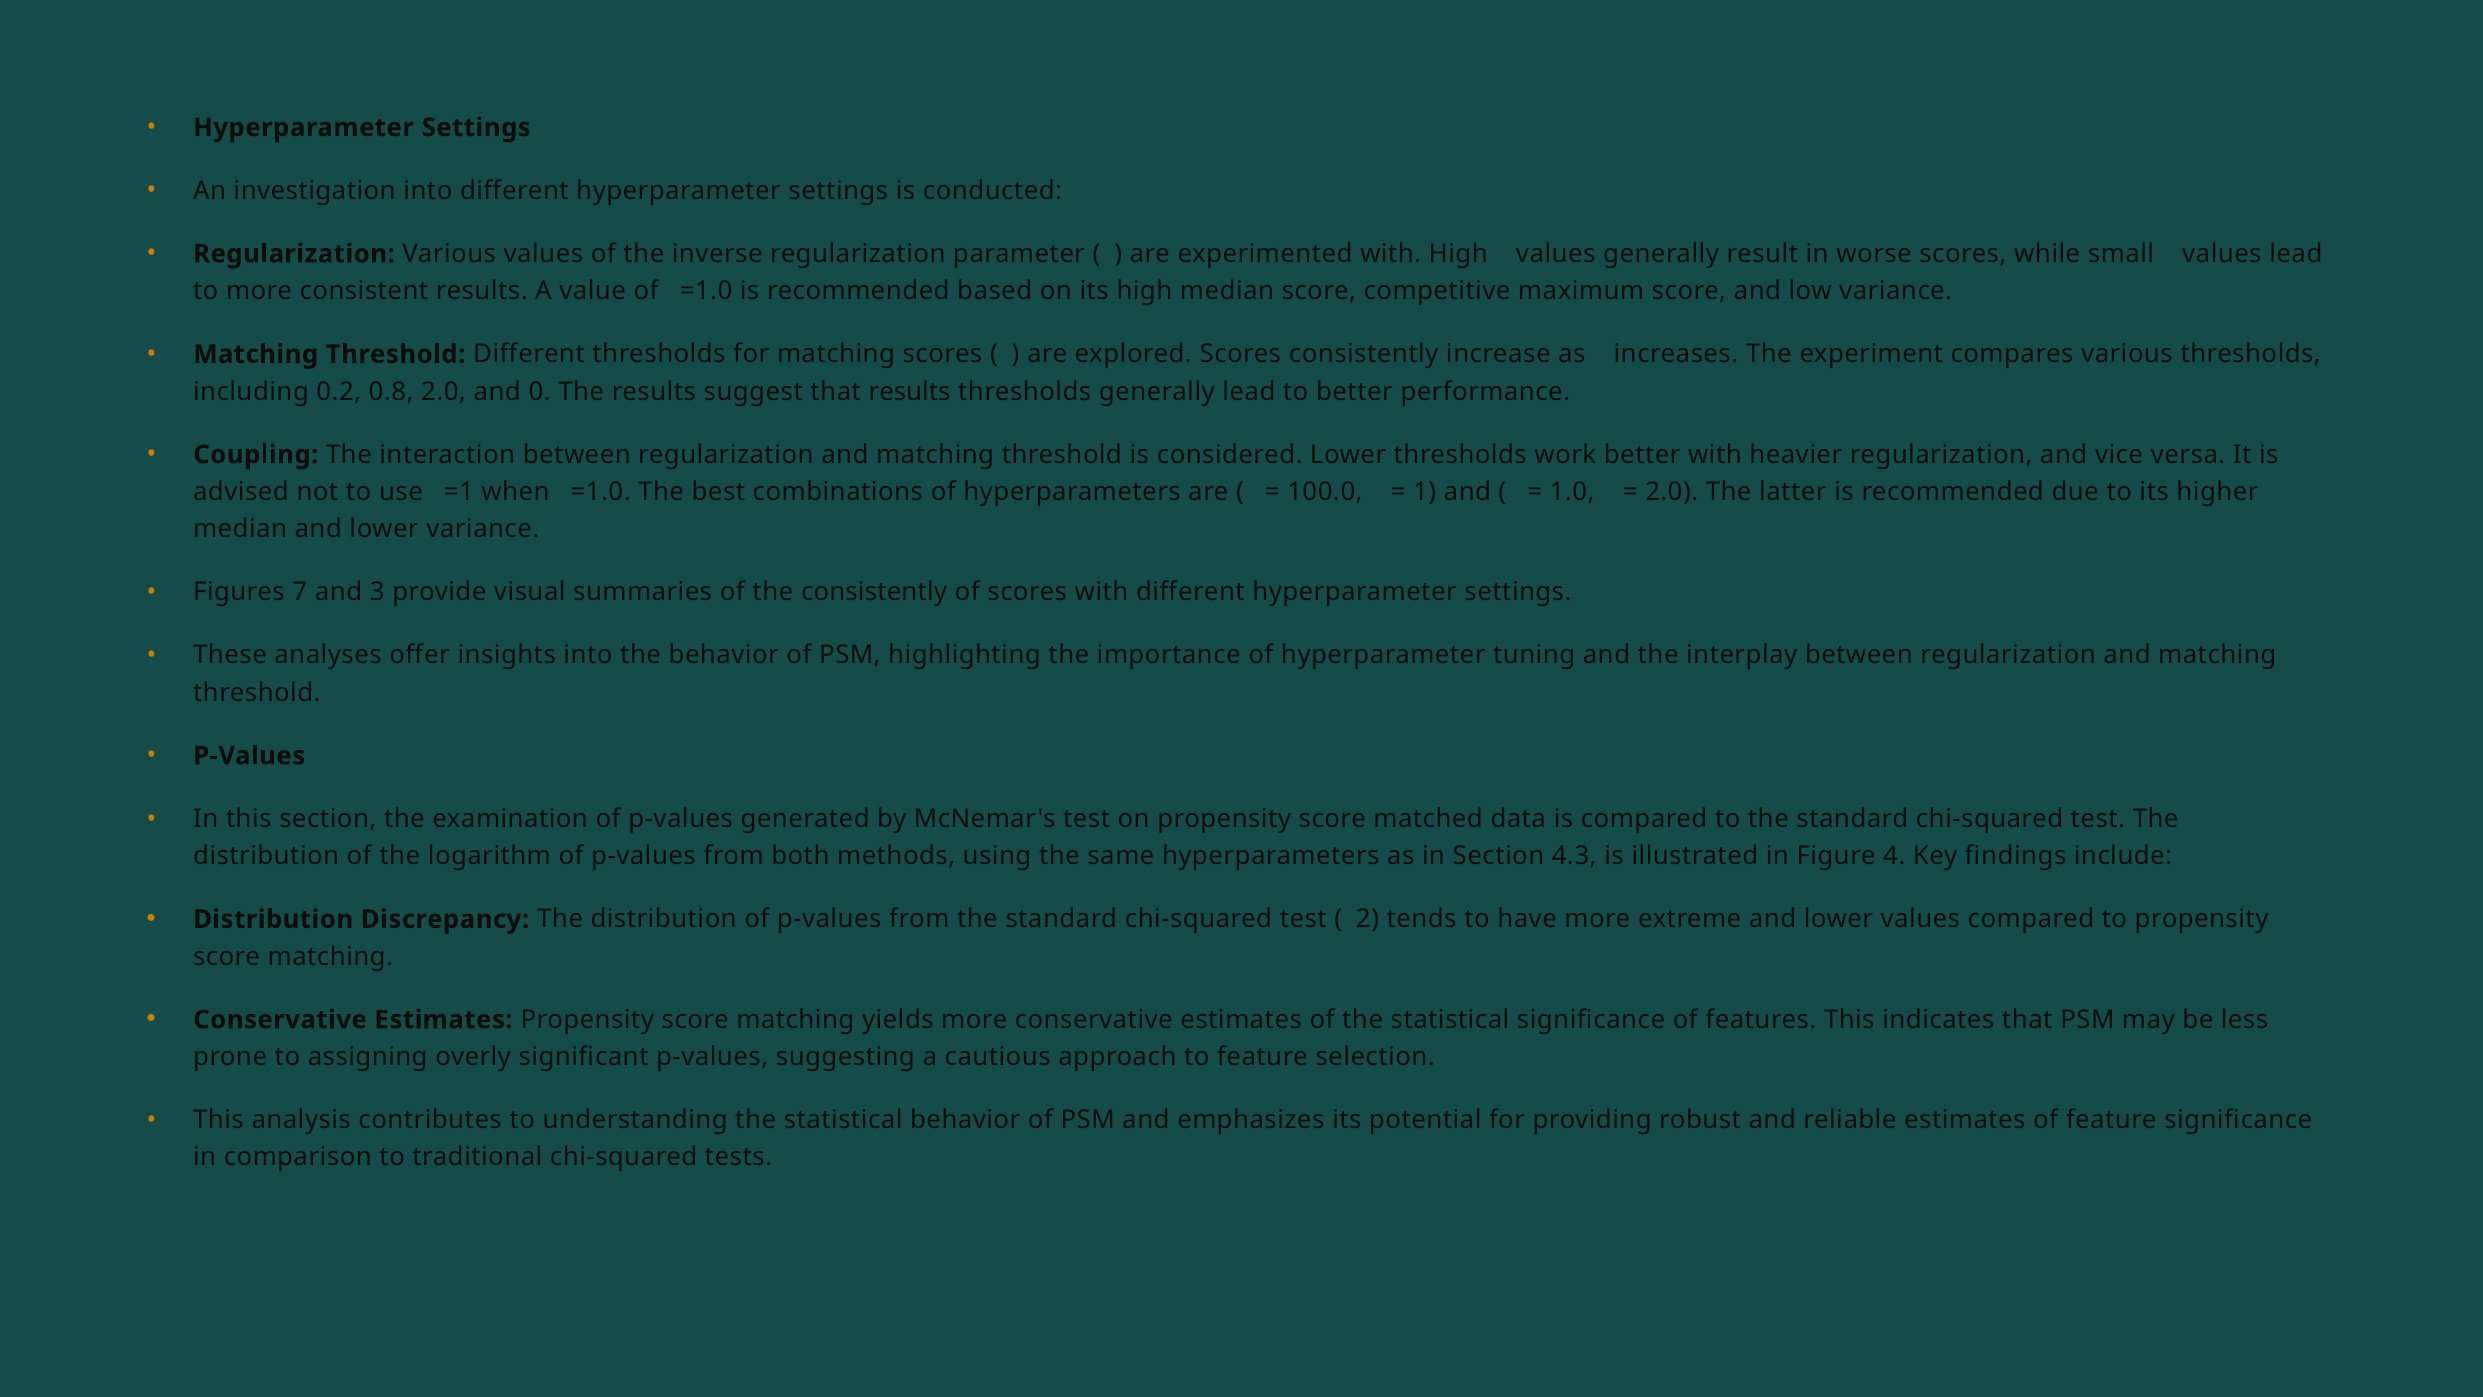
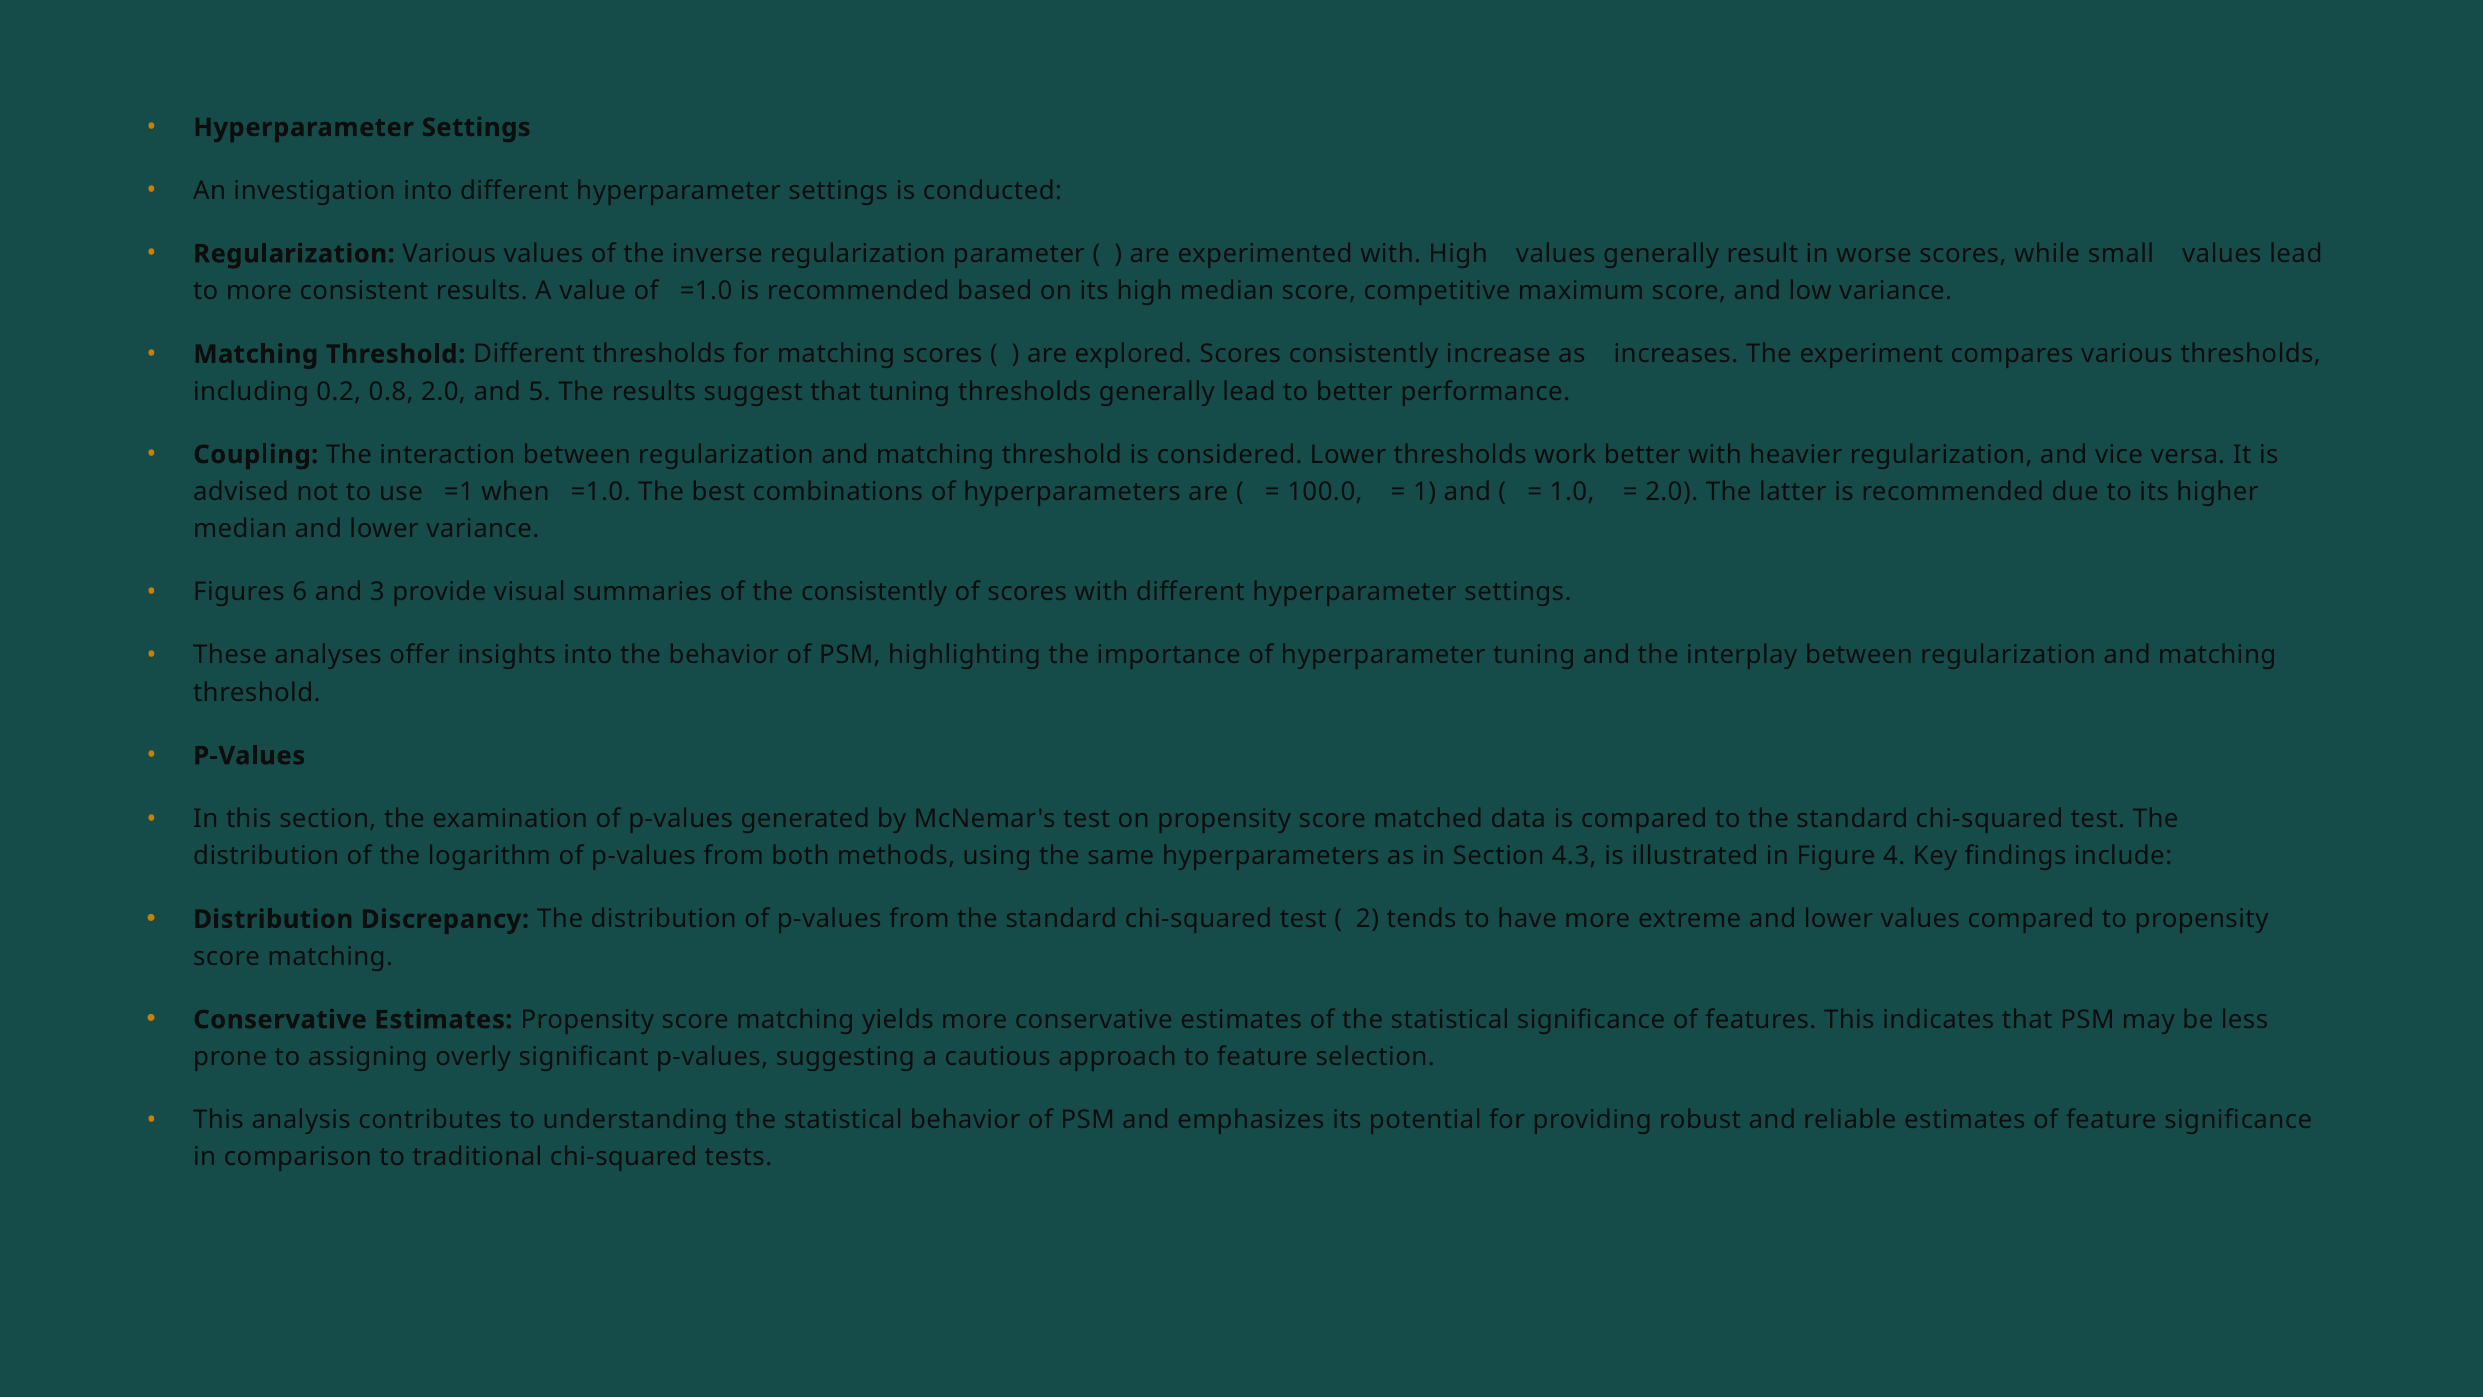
0: 0 -> 5 (540, 391)
that results: results -> tuning (909, 391)
7: 7 -> 6 (300, 592)
